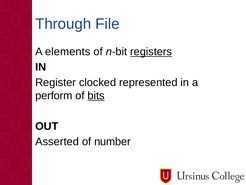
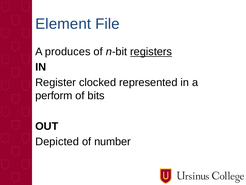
Through: Through -> Element (63, 24)
elements: elements -> produces (68, 52)
bits underline: present -> none (96, 95)
Asserted: Asserted -> Depicted (57, 141)
